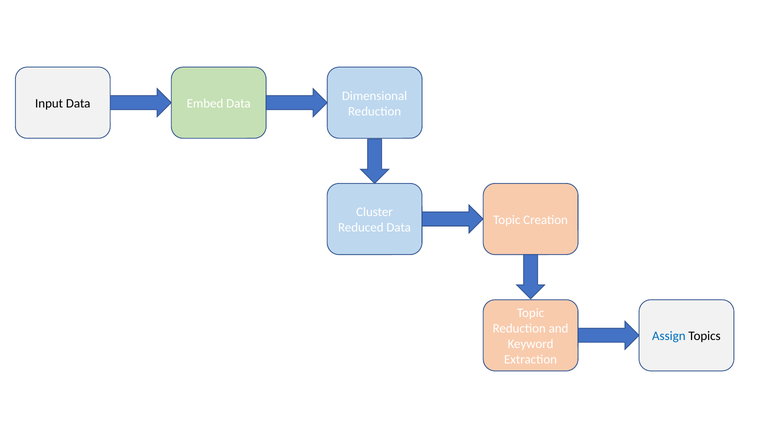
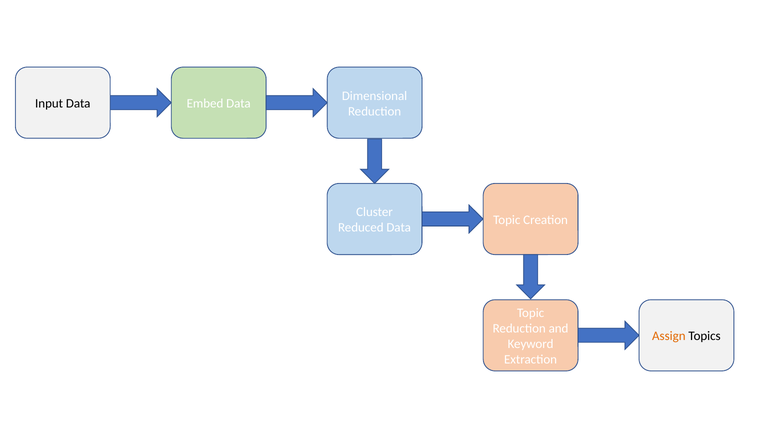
Assign colour: blue -> orange (669, 336)
